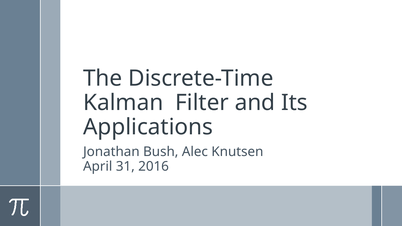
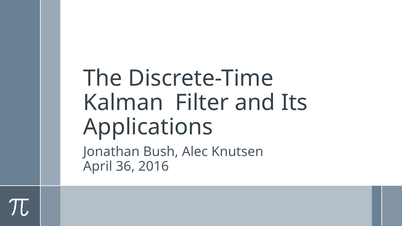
31: 31 -> 36 (125, 166)
